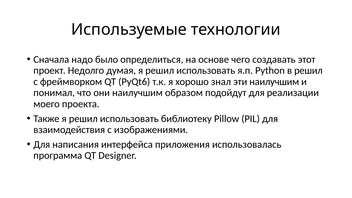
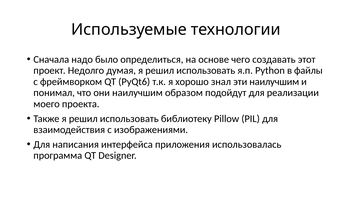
в решил: решил -> файлы (308, 71)
